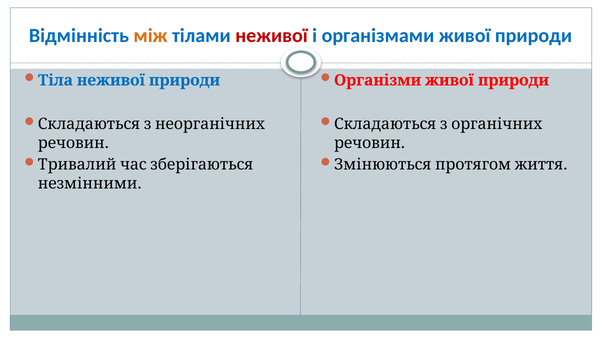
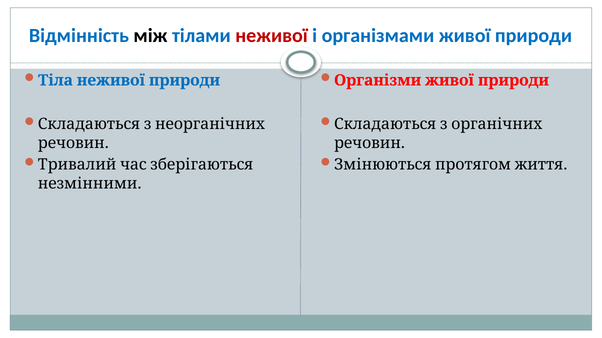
між colour: orange -> black (150, 36)
